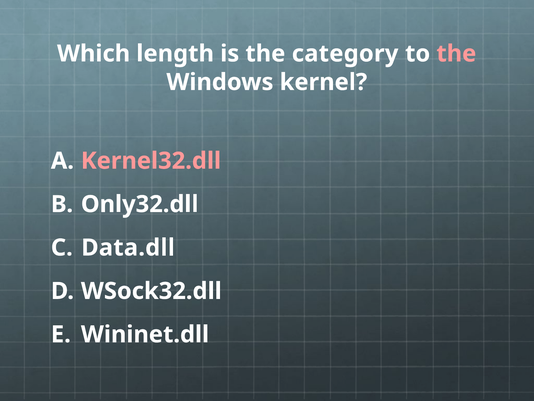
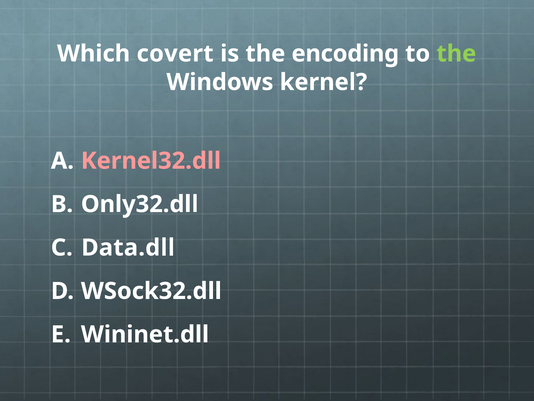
length: length -> covert (175, 54)
category: category -> encoding (345, 54)
the colour: pink -> light green (456, 54)
